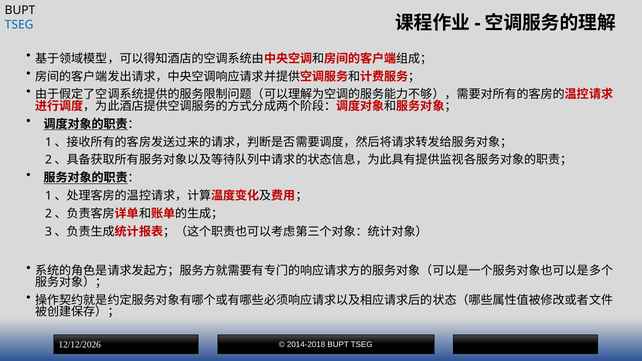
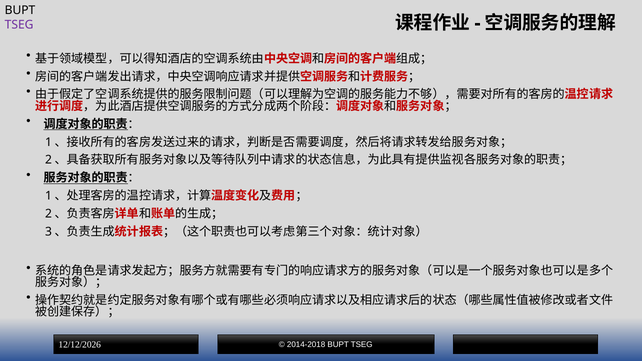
TSEG colour: blue -> purple (19, 25)
